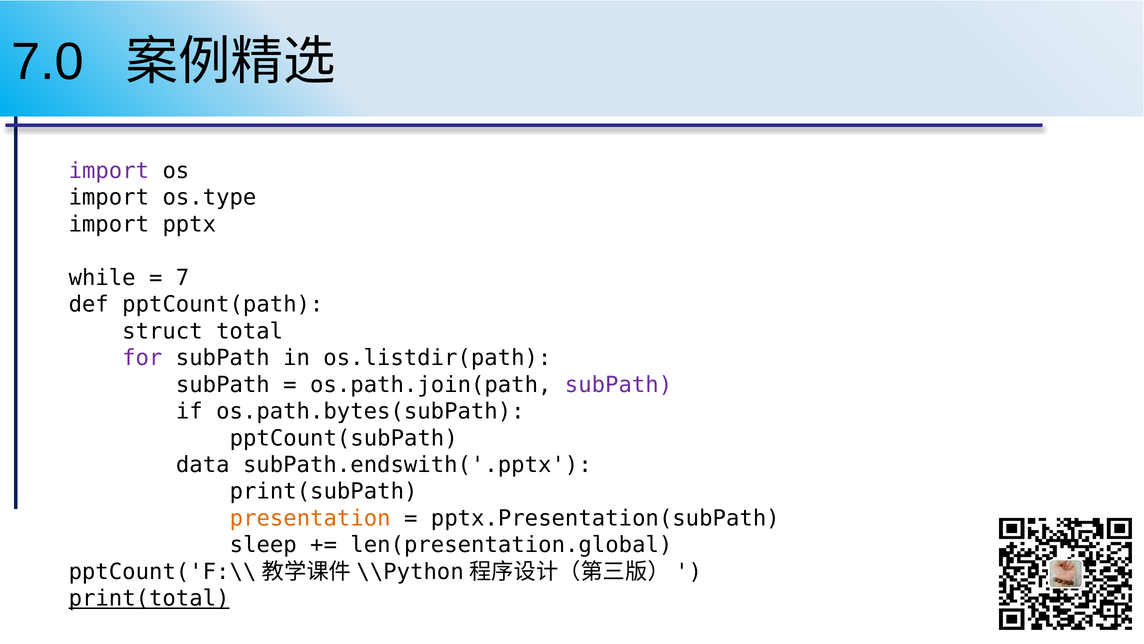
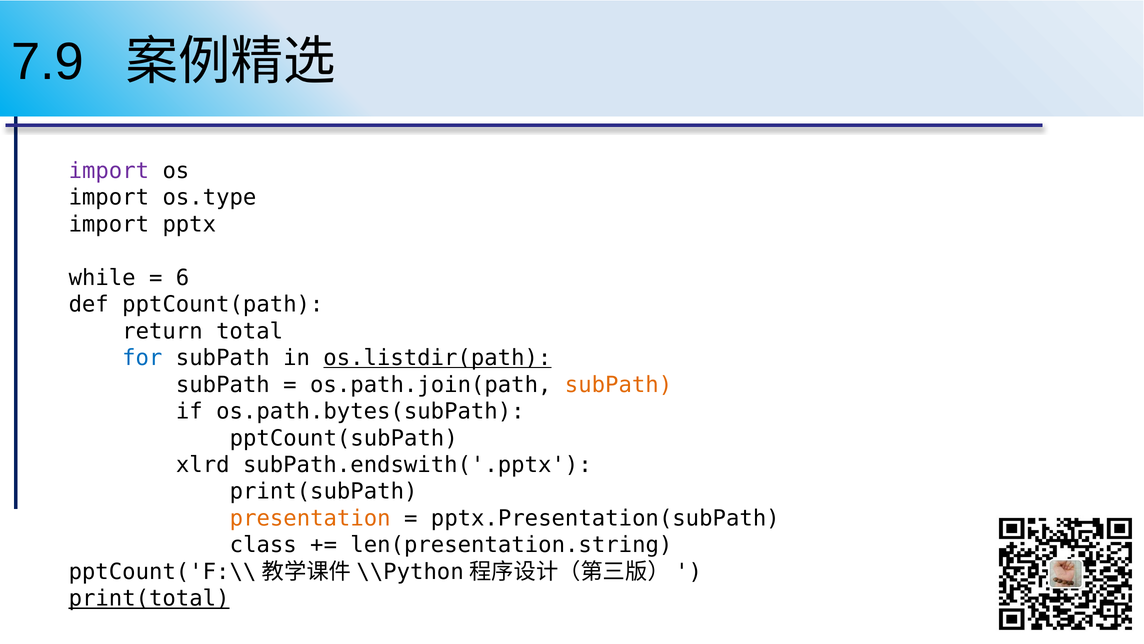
7.0: 7.0 -> 7.9 (48, 62)
7: 7 -> 6 (183, 278)
struct: struct -> return (162, 331)
for colour: purple -> blue (142, 358)
os.listdir(path underline: none -> present (437, 358)
subPath colour: purple -> orange (619, 384)
data: data -> xlrd (203, 465)
sleep: sleep -> class (263, 545)
len(presentation.global: len(presentation.global -> len(presentation.string (511, 545)
